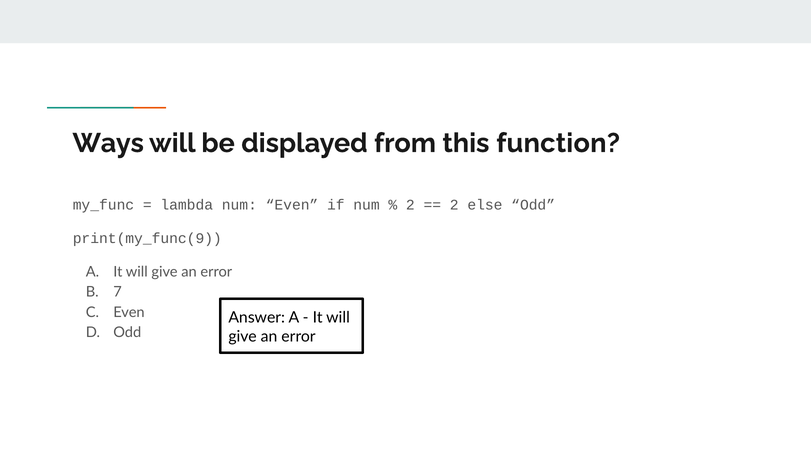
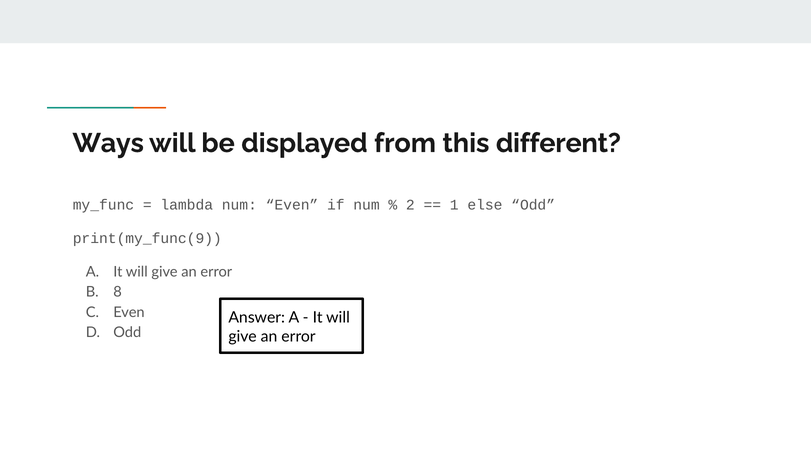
function: function -> different (558, 143)
2: 2 -> 1 (454, 205)
7: 7 -> 8 (118, 292)
